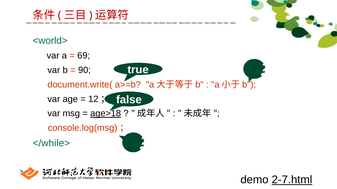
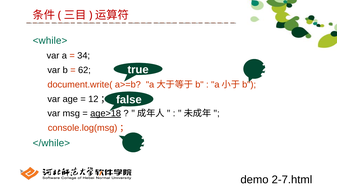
<world>: <world> -> <while> (50, 41)
69: 69 -> 34 (84, 56)
90: 90 -> 62 (84, 70)
2-7.html underline: present -> none (292, 180)
